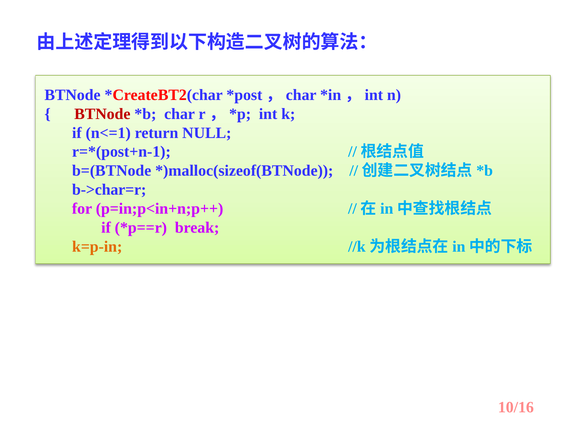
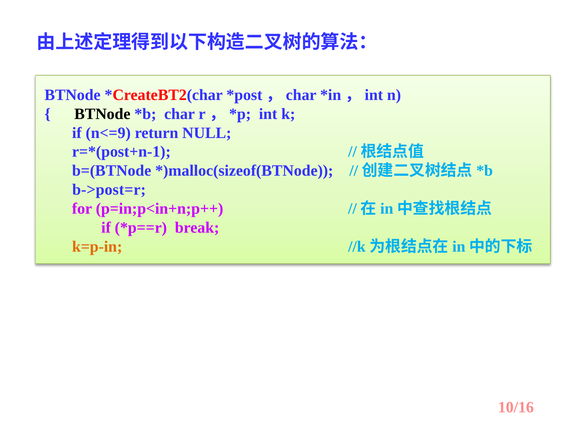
BTNode colour: red -> black (102, 114)
n<=1: n<=1 -> n<=9 (108, 133)
b->char=r: b->char=r -> b->post=r (109, 190)
